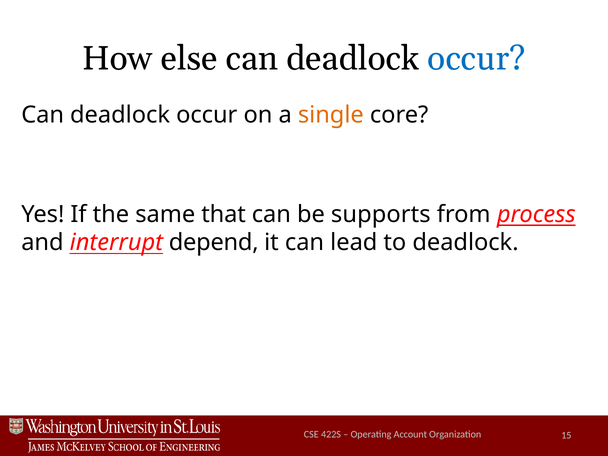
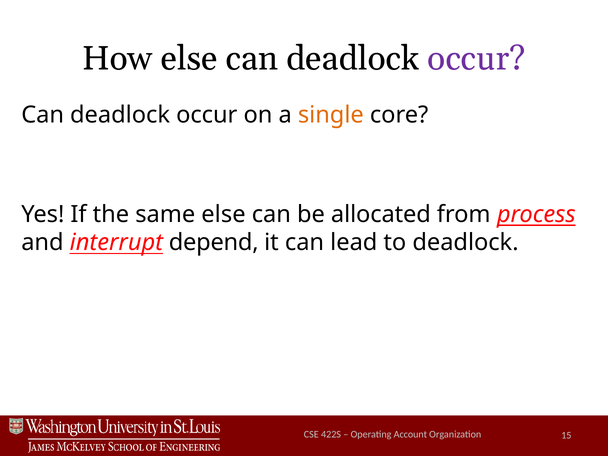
occur colour: blue -> purple (476, 59)
same that: that -> else (223, 214)
supports: supports -> allocated (381, 214)
